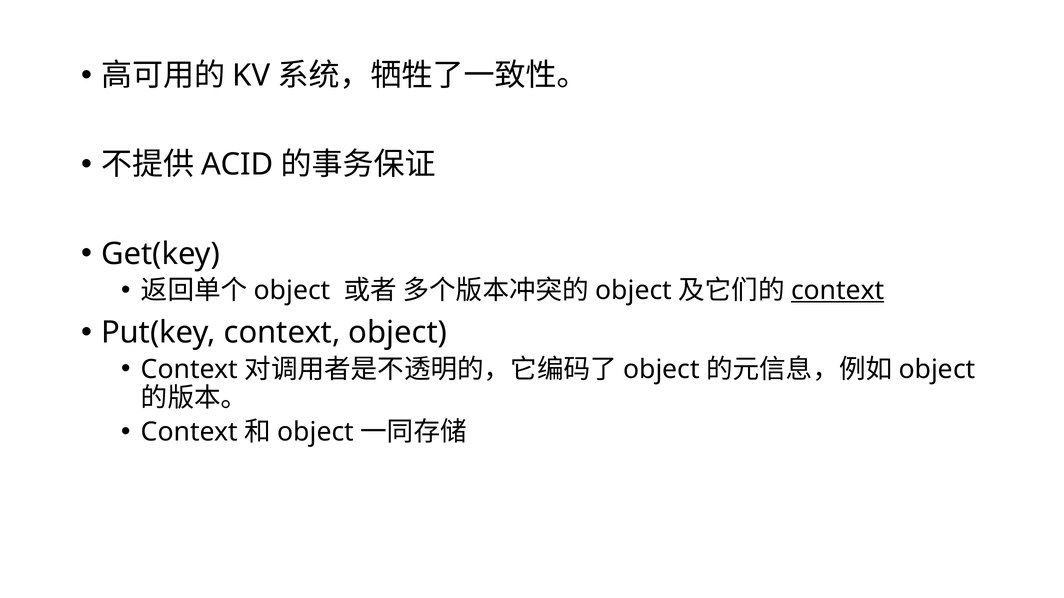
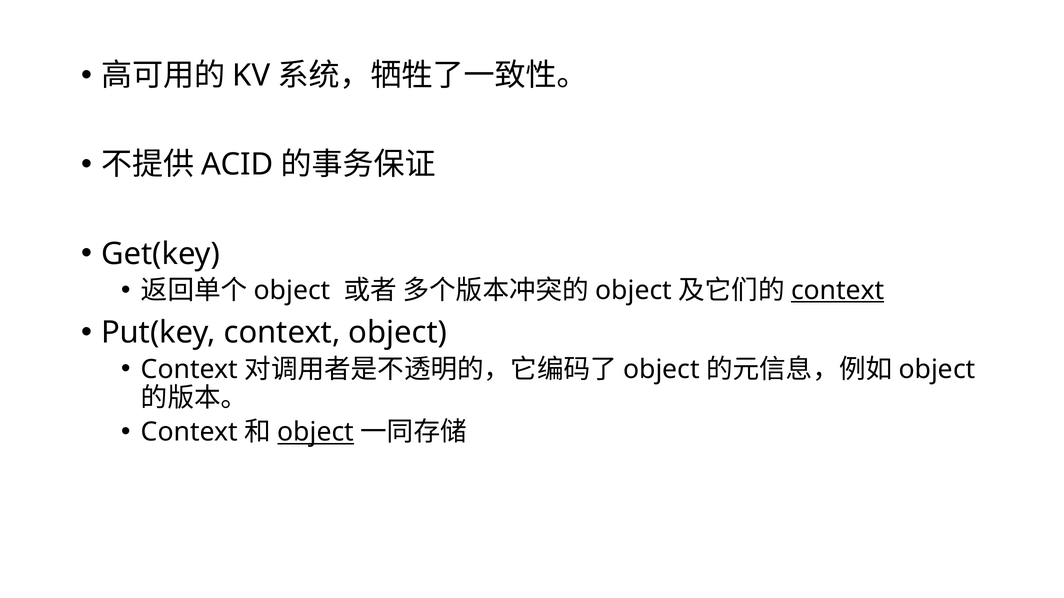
object underline: none -> present (316, 433)
